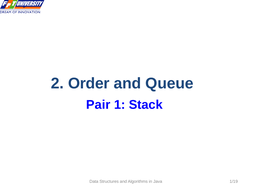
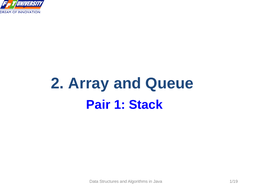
Order: Order -> Array (89, 83)
